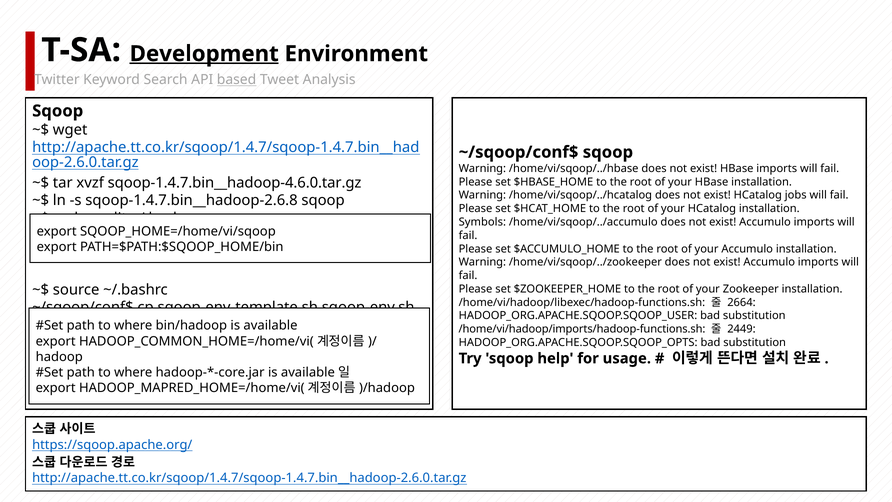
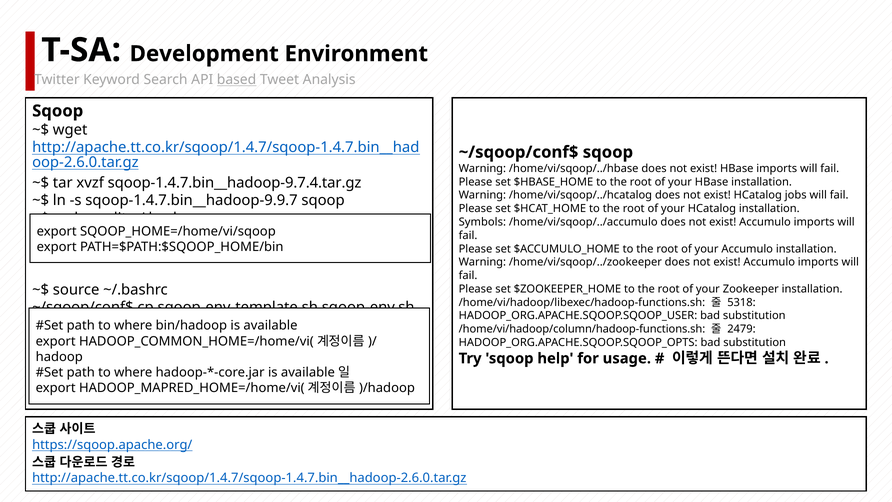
Development underline: present -> none (204, 54)
sqoop-1.4.7.bin__hadoop-4.6.0.tar.gz: sqoop-1.4.7.bin__hadoop-4.6.0.tar.gz -> sqoop-1.4.7.bin__hadoop-9.7.4.tar.gz (235, 183)
sqoop-1.4.7.bin__hadoop-2.6.8: sqoop-1.4.7.bin__hadoop-2.6.8 -> sqoop-1.4.7.bin__hadoop-9.9.7 (192, 200)
2664: 2664 -> 5318 (741, 302)
/home/vi/hadoop/imports/hadoop-functions.sh: /home/vi/hadoop/imports/hadoop-functions.sh -> /home/vi/hadoop/column/hadoop-functions.sh (582, 329)
2449: 2449 -> 2479 (741, 329)
